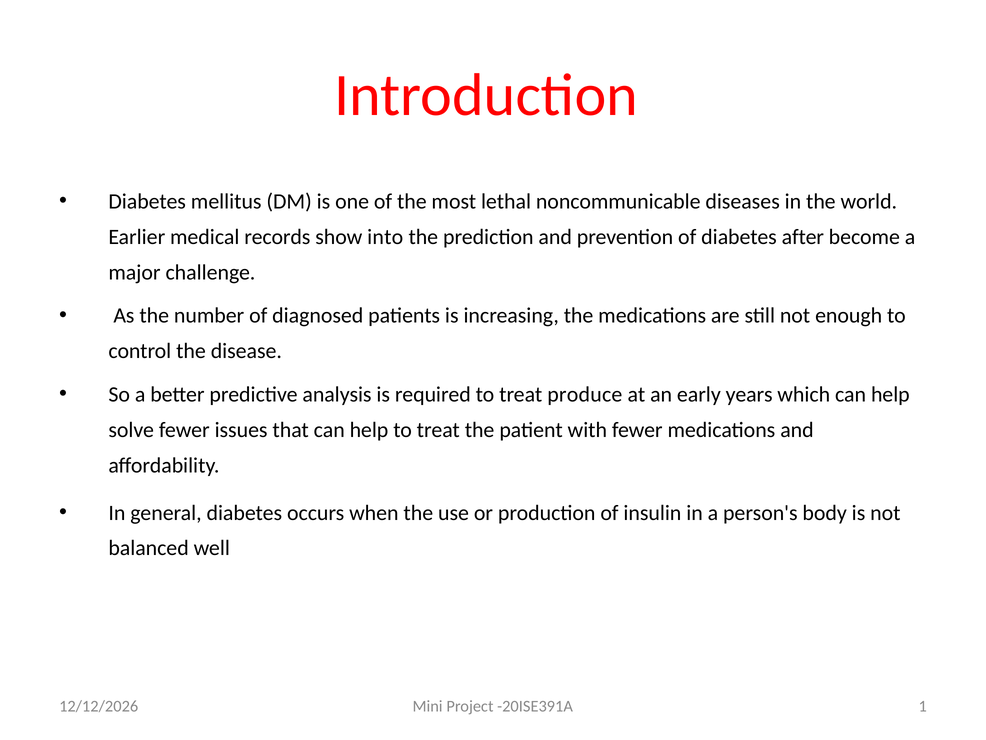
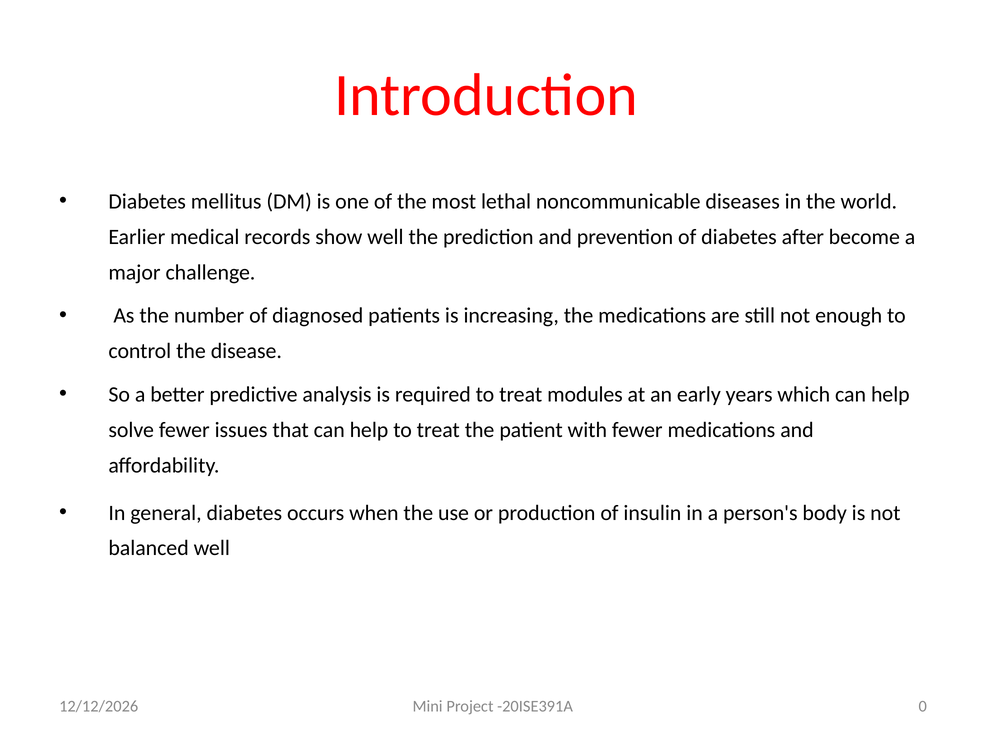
show into: into -> well (385, 237)
produce: produce -> modules (585, 394)
1: 1 -> 0 (923, 706)
